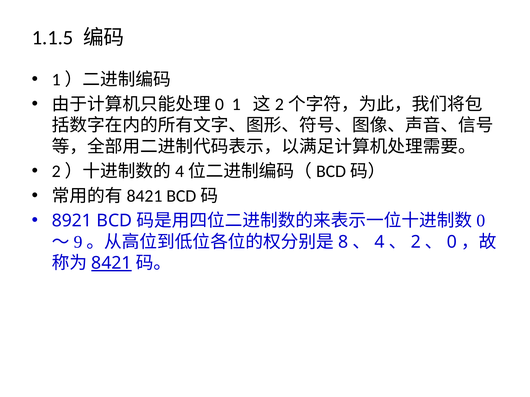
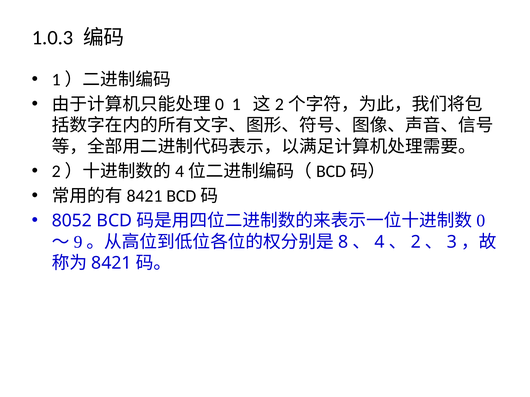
1.1.5: 1.1.5 -> 1.0.3 (53, 38)
8921: 8921 -> 8052 (72, 221)
0: 0 -> 3 (452, 242)
8421 underline: present -> none (111, 263)
